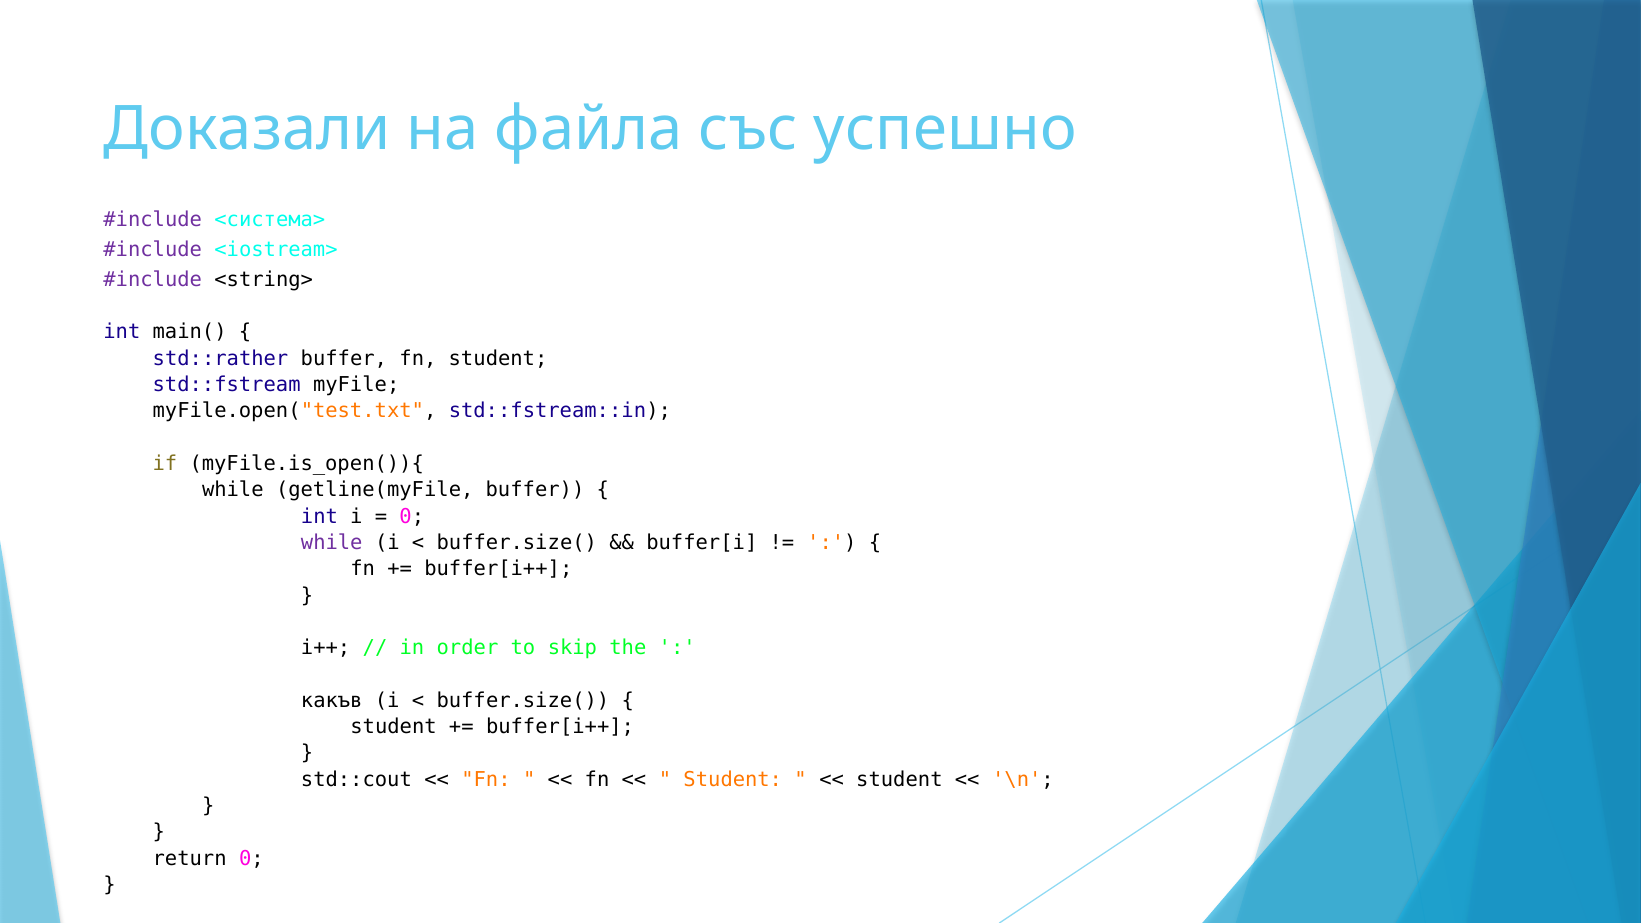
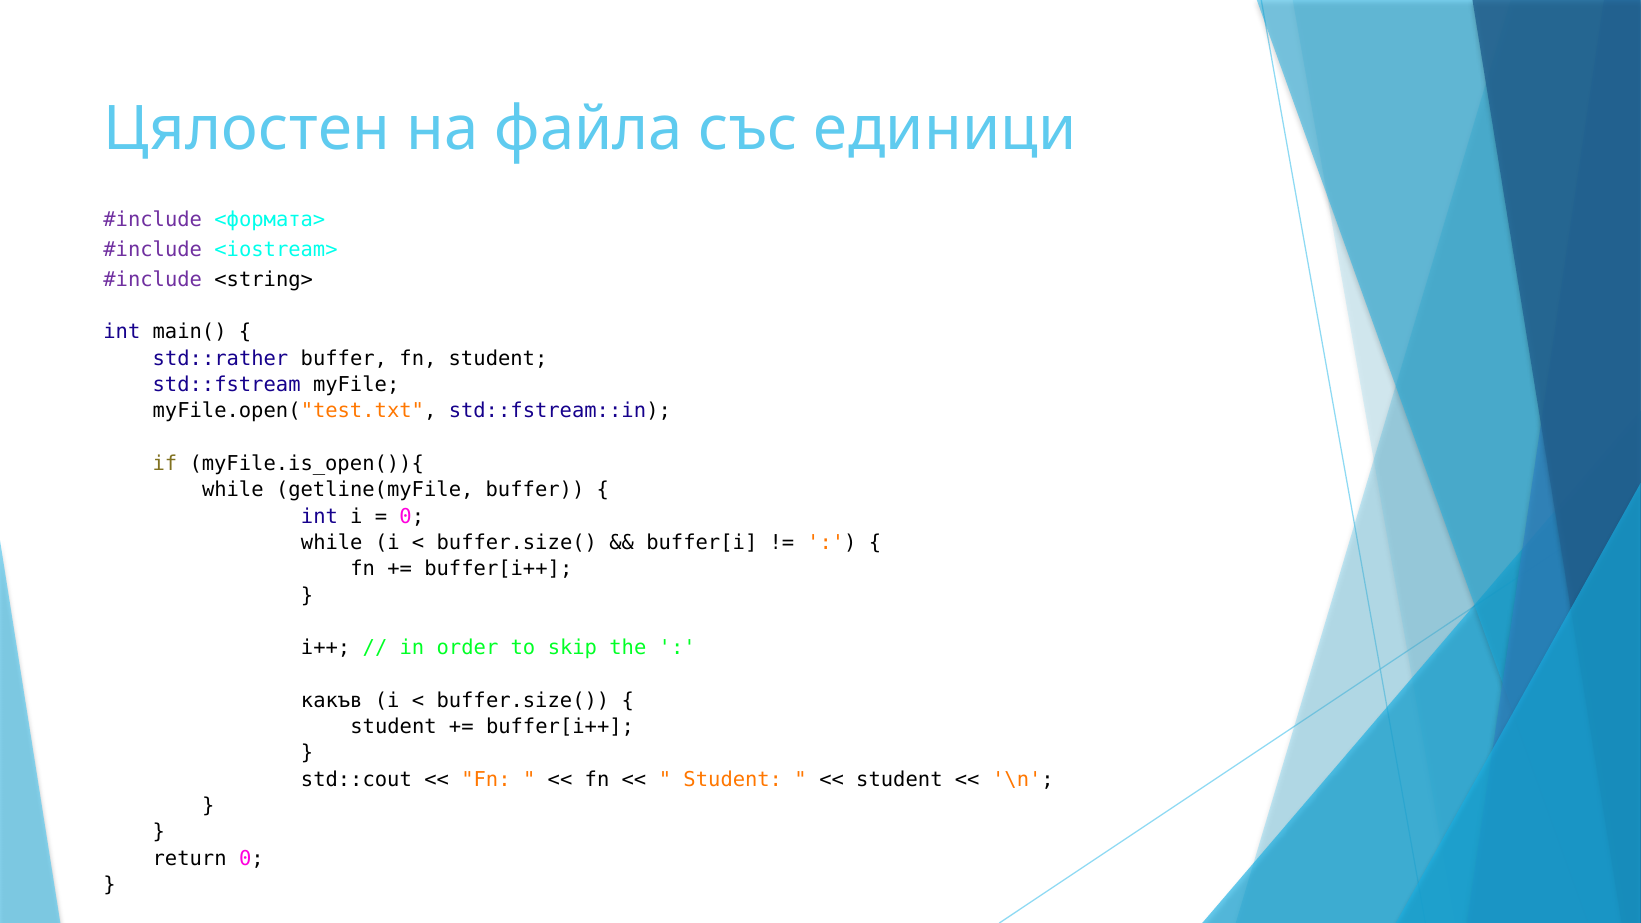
Доказали: Доказали -> Цялостен (247, 129)
успешно: успешно -> единици (945, 129)
<система>: <система> -> <формата> (270, 220)
while colour: purple -> black (332, 543)
